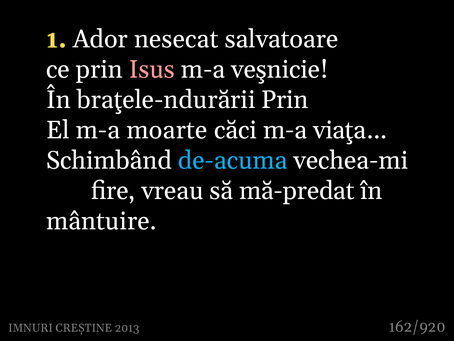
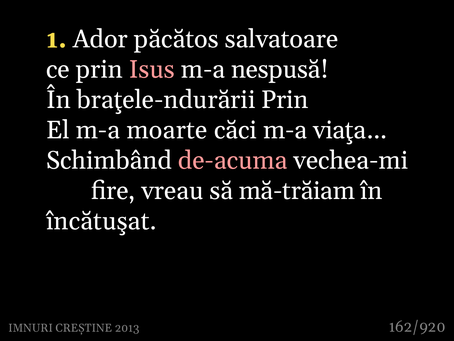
nesecat: nesecat -> păcătos (176, 39)
veşnicie: veşnicie -> nespusă (280, 69)
de-acuma colour: light blue -> pink (233, 160)
mă-predat: mă-predat -> mă-trăiam (297, 190)
mântuire: mântuire -> încătuşat (101, 221)
